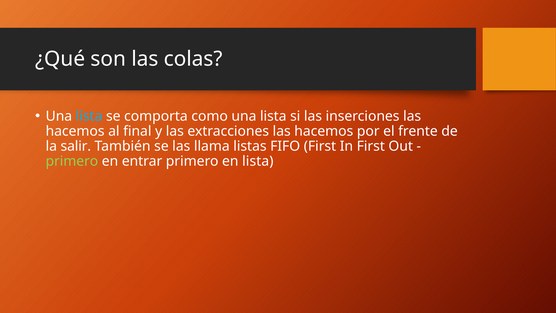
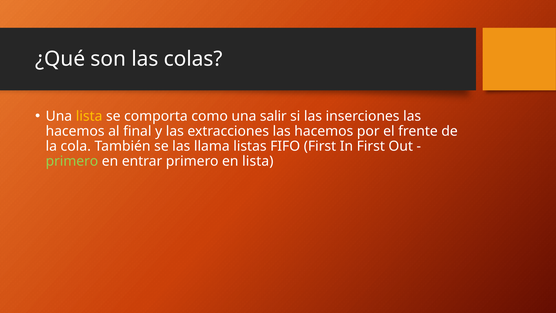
lista colour: light blue -> yellow (89, 116)
como una lista: lista -> salir (273, 116)
salir: salir -> cola (76, 146)
